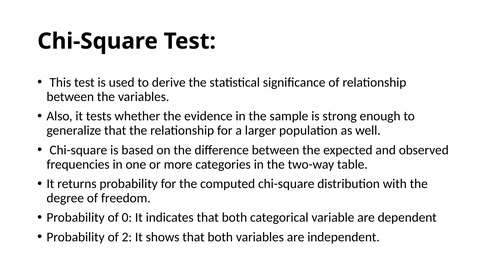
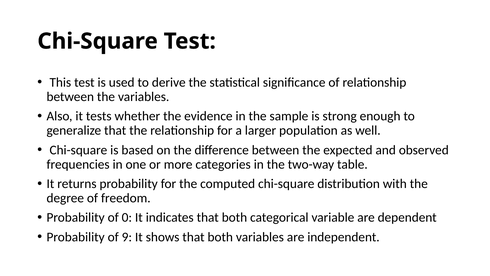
2: 2 -> 9 (127, 237)
